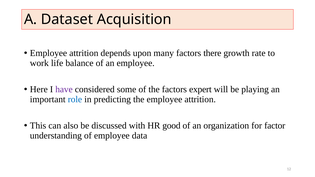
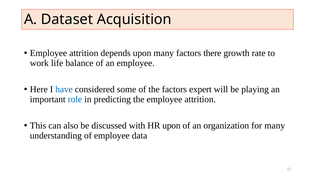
have colour: purple -> blue (64, 90)
HR good: good -> upon (171, 126)
for factor: factor -> many (275, 126)
